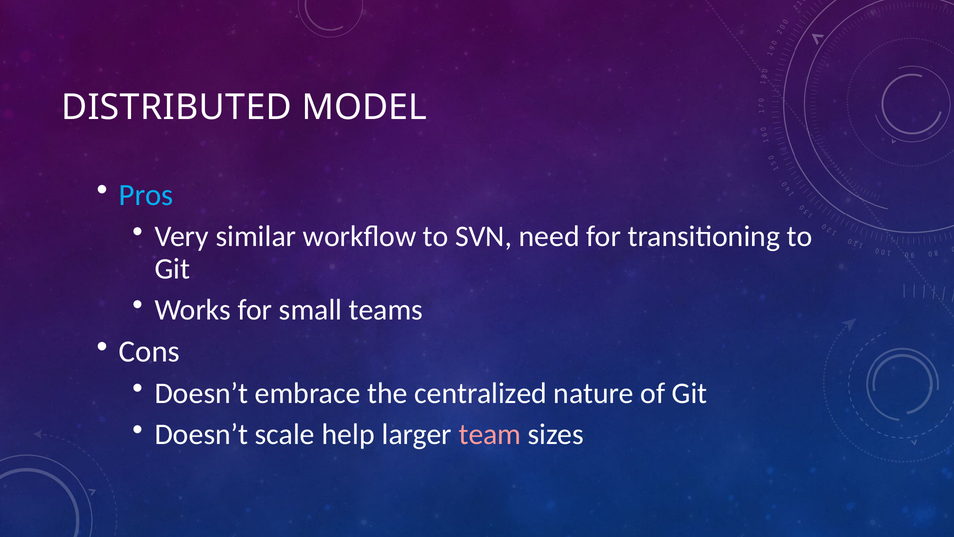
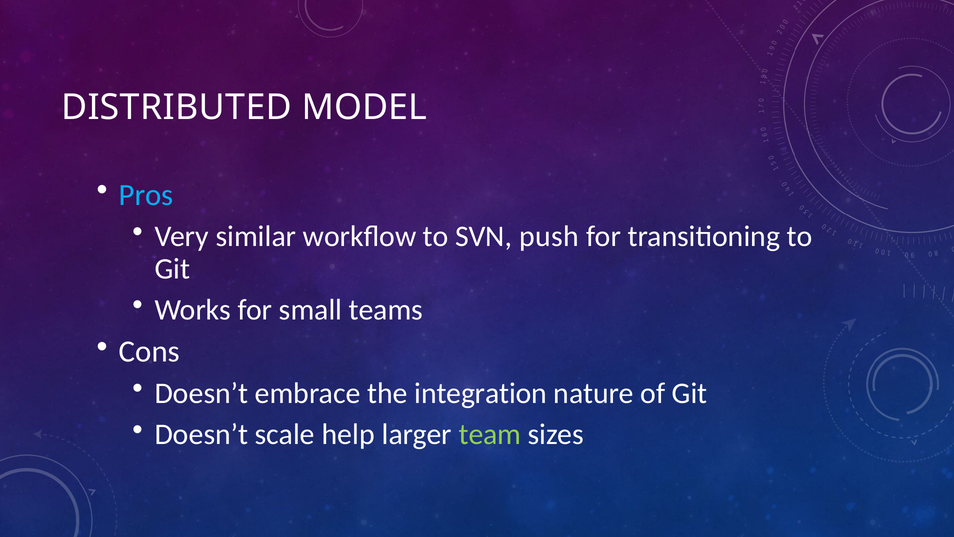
need: need -> push (549, 236)
centralized: centralized -> integration (481, 393)
team colour: pink -> light green (490, 434)
